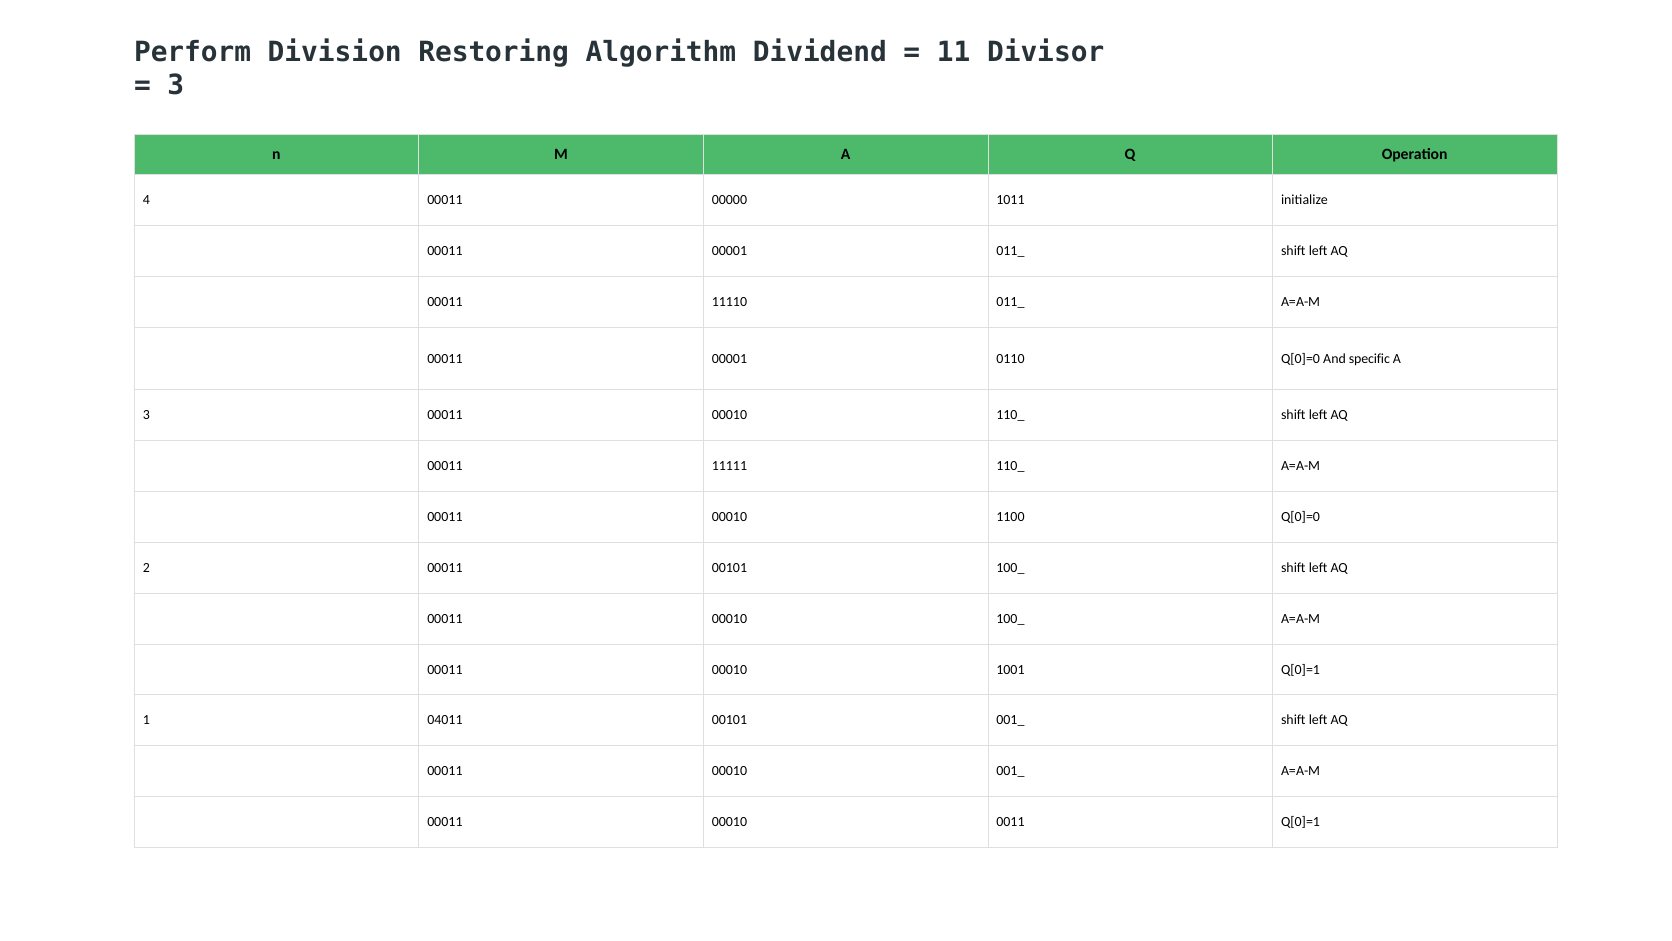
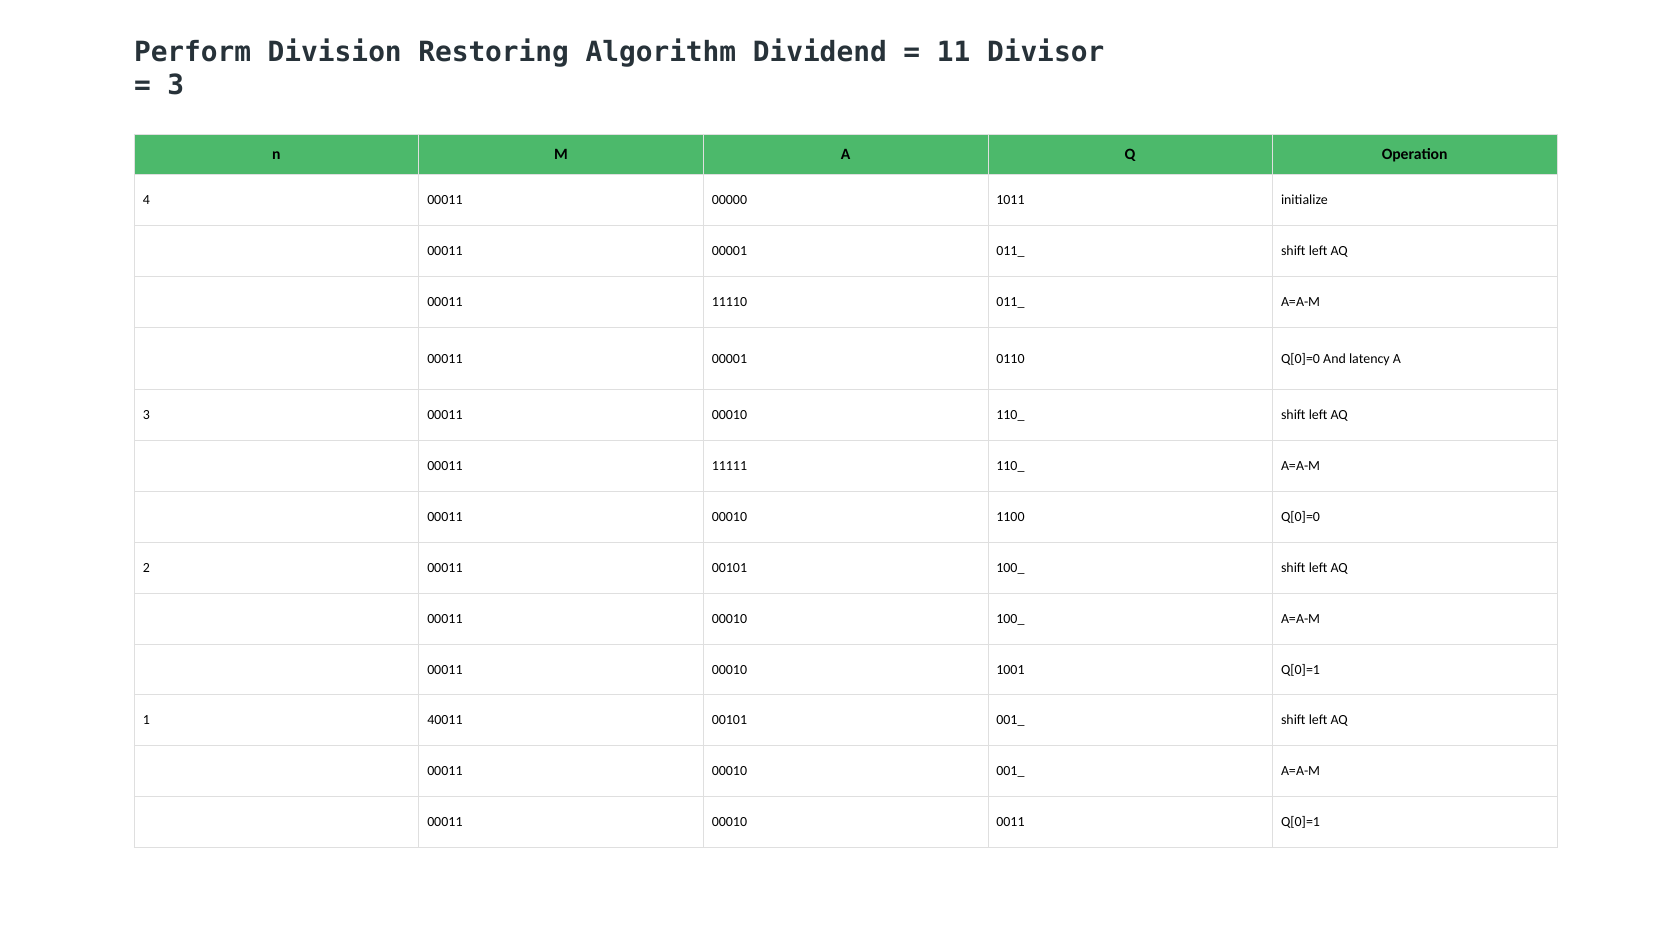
specific: specific -> latency (1369, 358)
04011: 04011 -> 40011 (445, 720)
